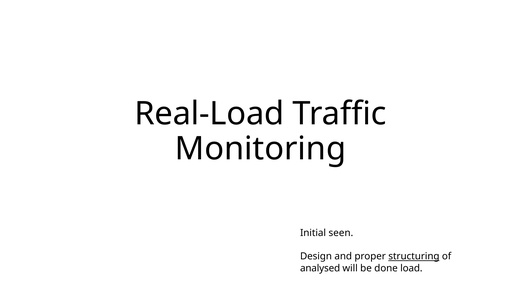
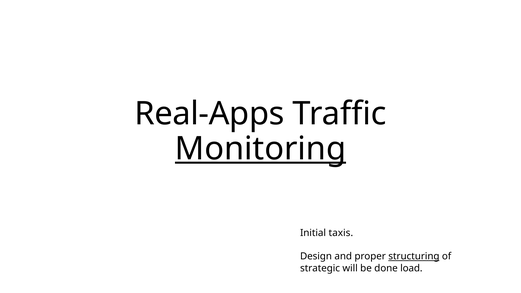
Real-Load: Real-Load -> Real-Apps (209, 114)
Monitoring underline: none -> present (260, 149)
seen: seen -> taxis (341, 233)
analysed: analysed -> strategic (320, 268)
